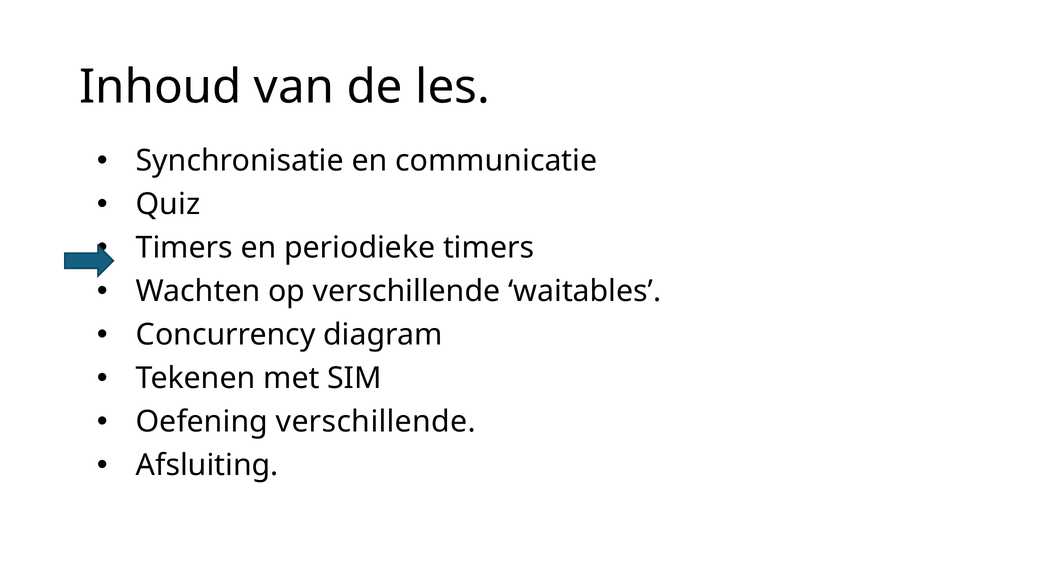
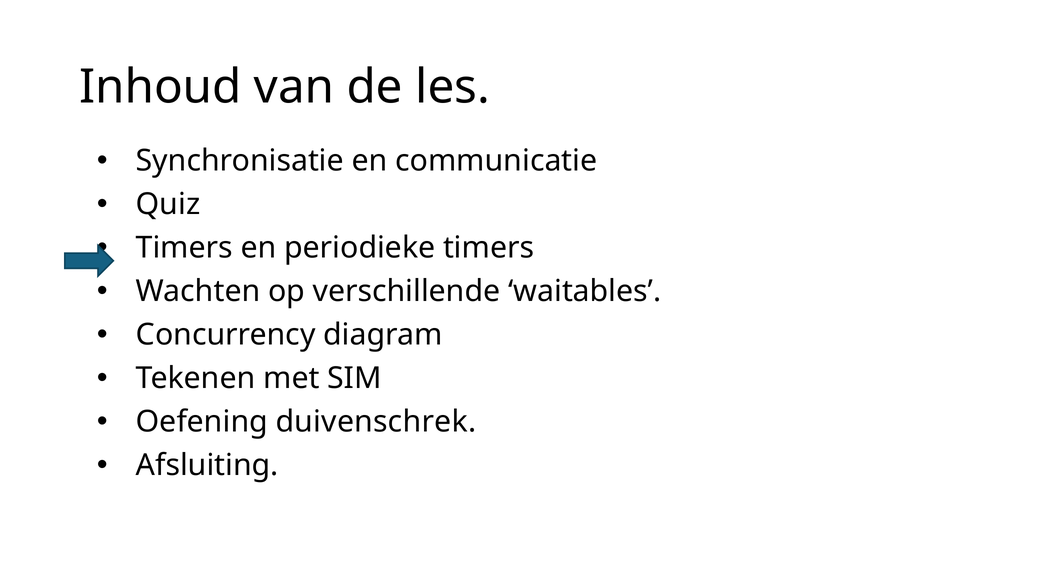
Oefening verschillende: verschillende -> duivenschrek (376, 422)
